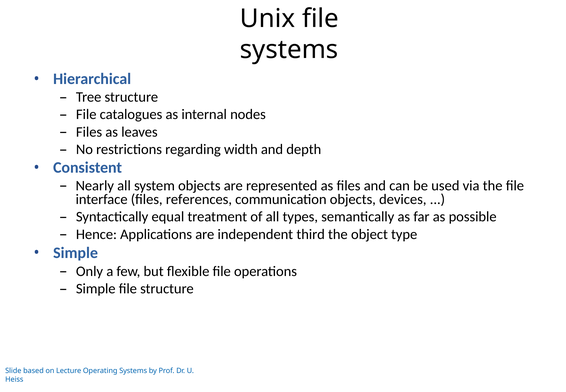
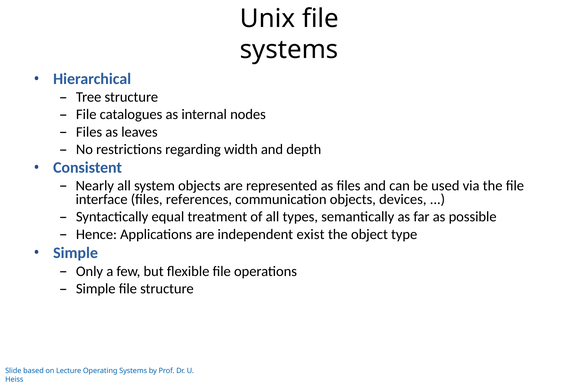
third: third -> exist (311, 234)
